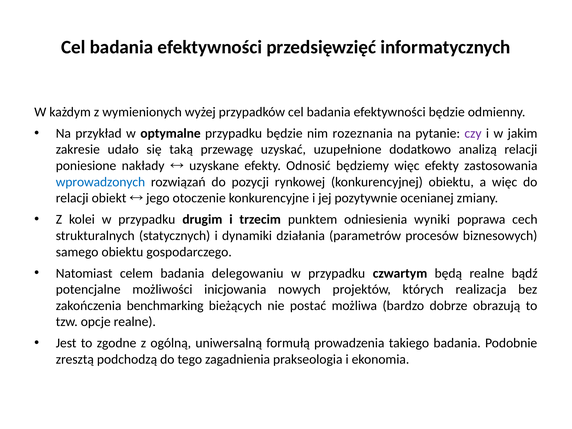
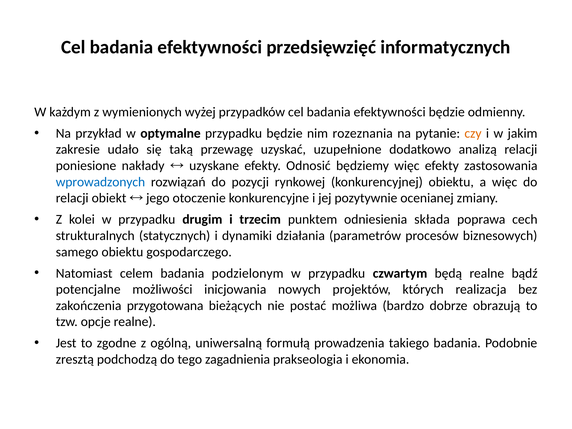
czy colour: purple -> orange (473, 133)
wyniki: wyniki -> składa (432, 219)
delegowaniu: delegowaniu -> podzielonym (248, 273)
benchmarking: benchmarking -> przygotowana (165, 306)
